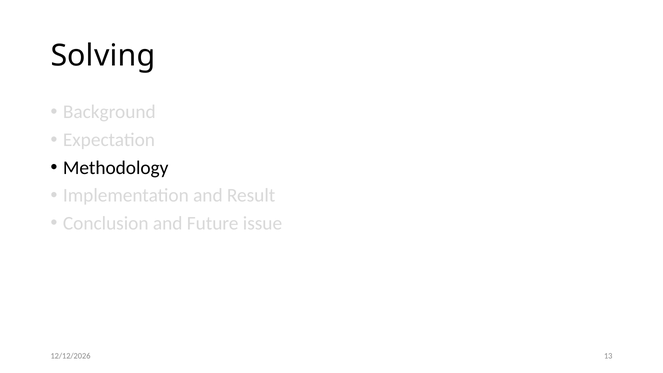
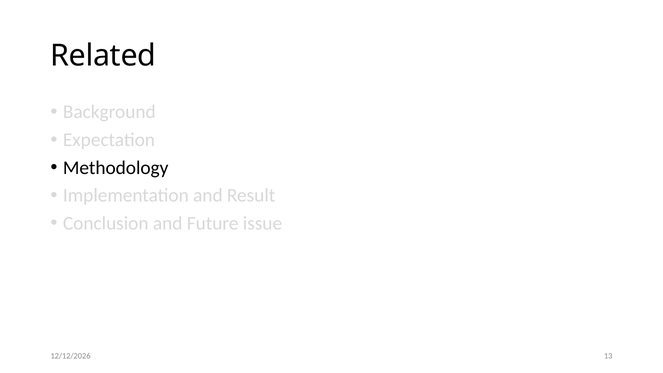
Solving: Solving -> Related (103, 56)
